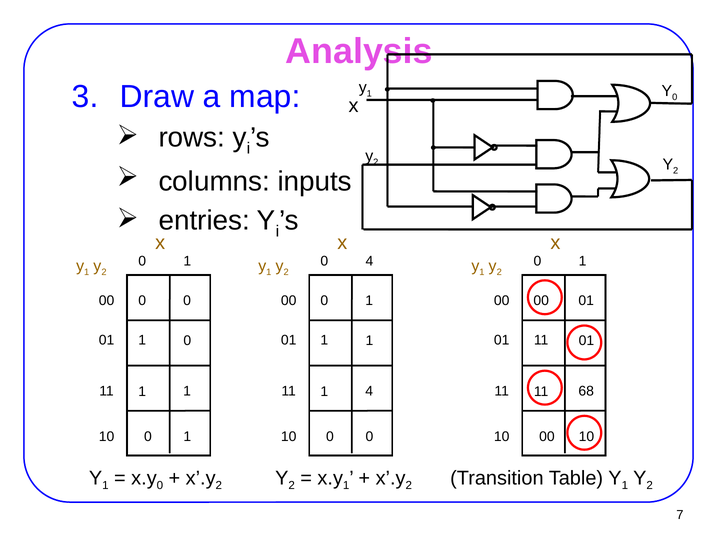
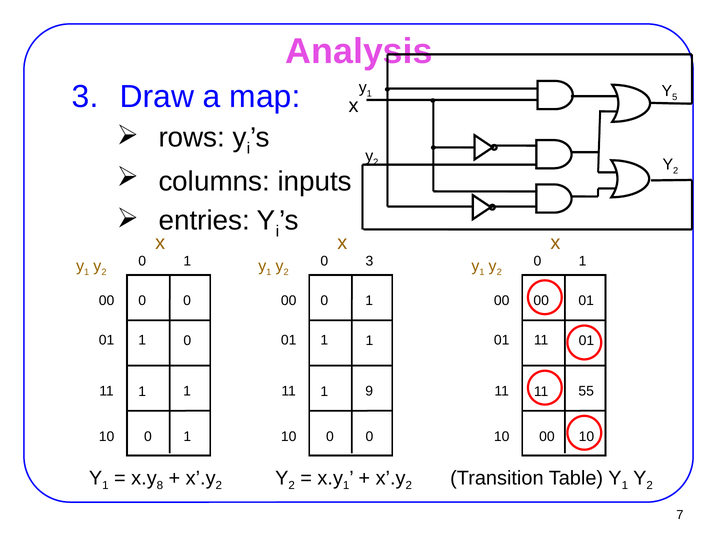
0: 0 -> 5 (675, 97)
0 4: 4 -> 3 (369, 261)
1 4: 4 -> 9 (369, 391)
68: 68 -> 55 (586, 391)
0: 0 -> 8 (160, 485)
